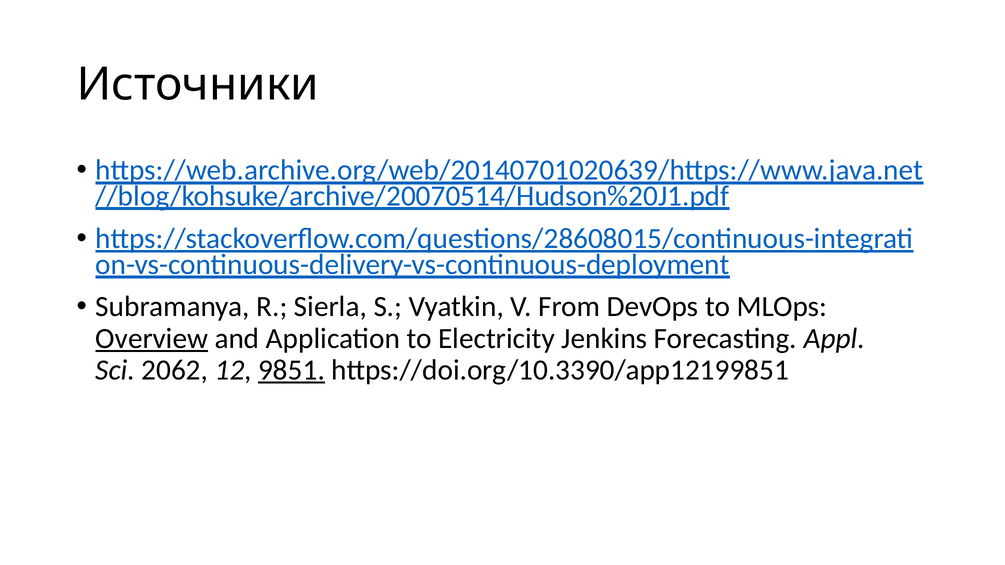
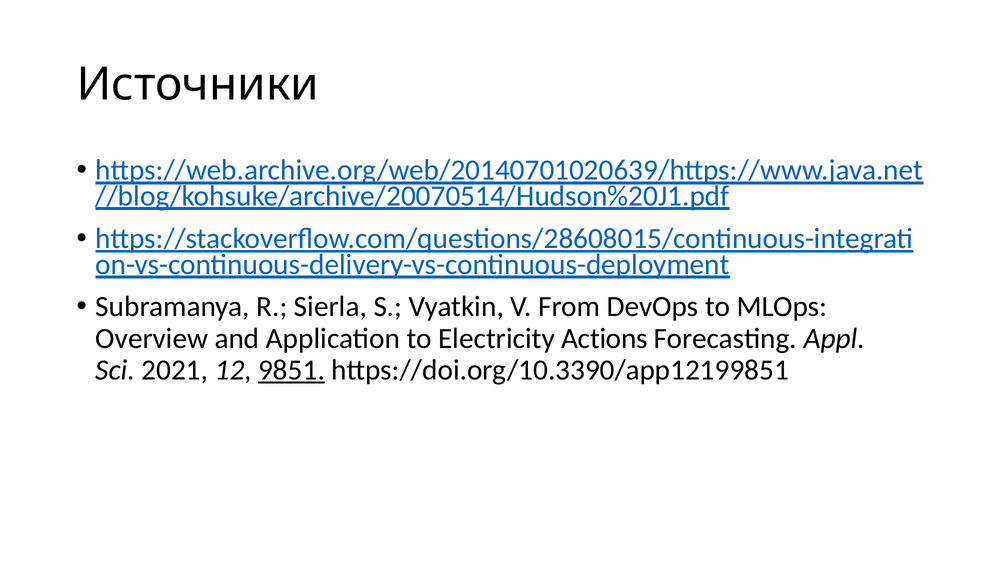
Overview underline: present -> none (152, 339)
Jenkins: Jenkins -> Actions (605, 339)
2062: 2062 -> 2021 (175, 370)
